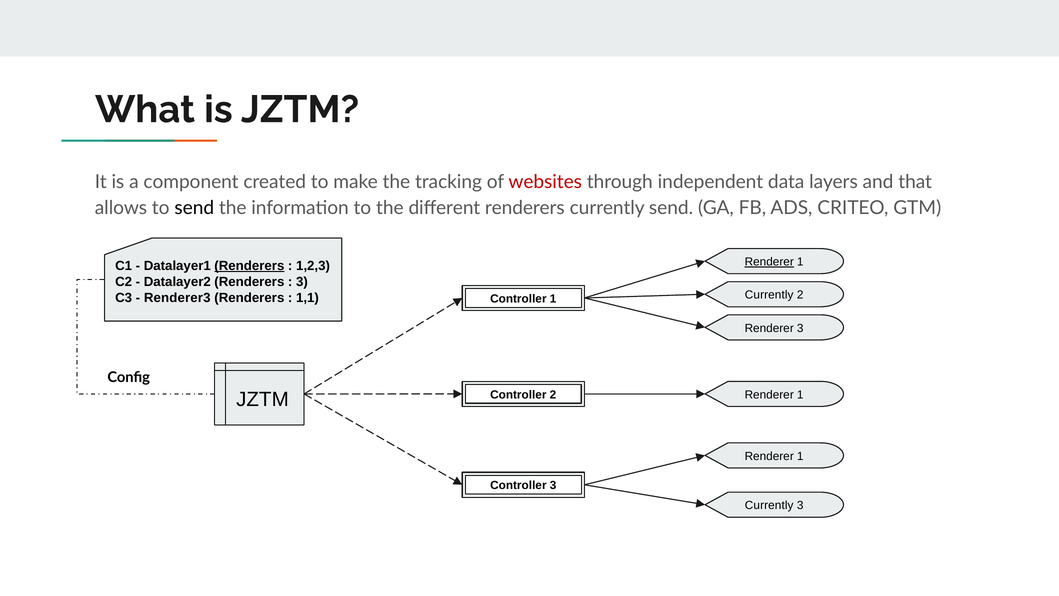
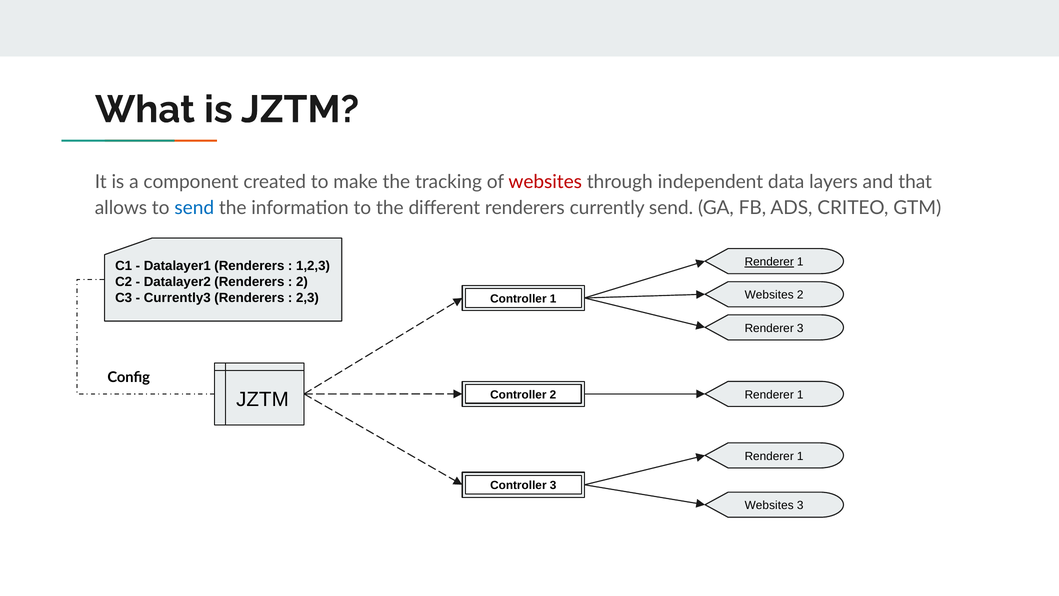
send colour: black -> blue (194, 208)
Renderers underline: present -> none (249, 266)
3: 3 -> 2 (302, 282)
Currently: Currently -> Websites (769, 295)
Renderer3: Renderer3 -> Currently3 (177, 298)
1,1: 1,1 -> 2,3 (307, 298)
Currently: Currently -> Websites (769, 505)
